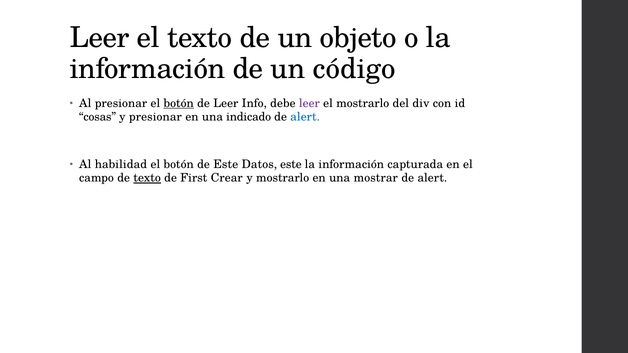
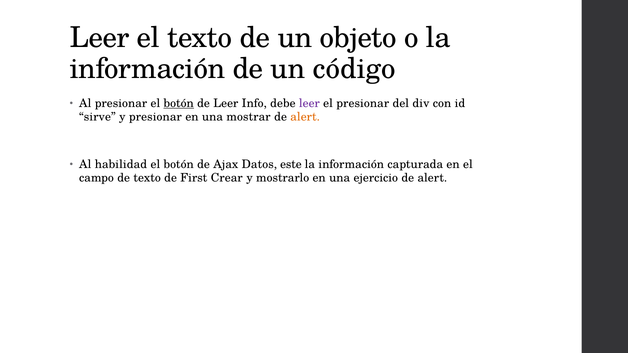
el mostrarlo: mostrarlo -> presionar (363, 103)
cosas: cosas -> sirve (97, 117)
indicado: indicado -> mostrar (249, 117)
alert colour: blue -> orange (305, 117)
de Este: Este -> Ajax (226, 165)
texto underline: present -> none (147, 178)
mostrar: mostrar -> ejercicio (376, 178)
